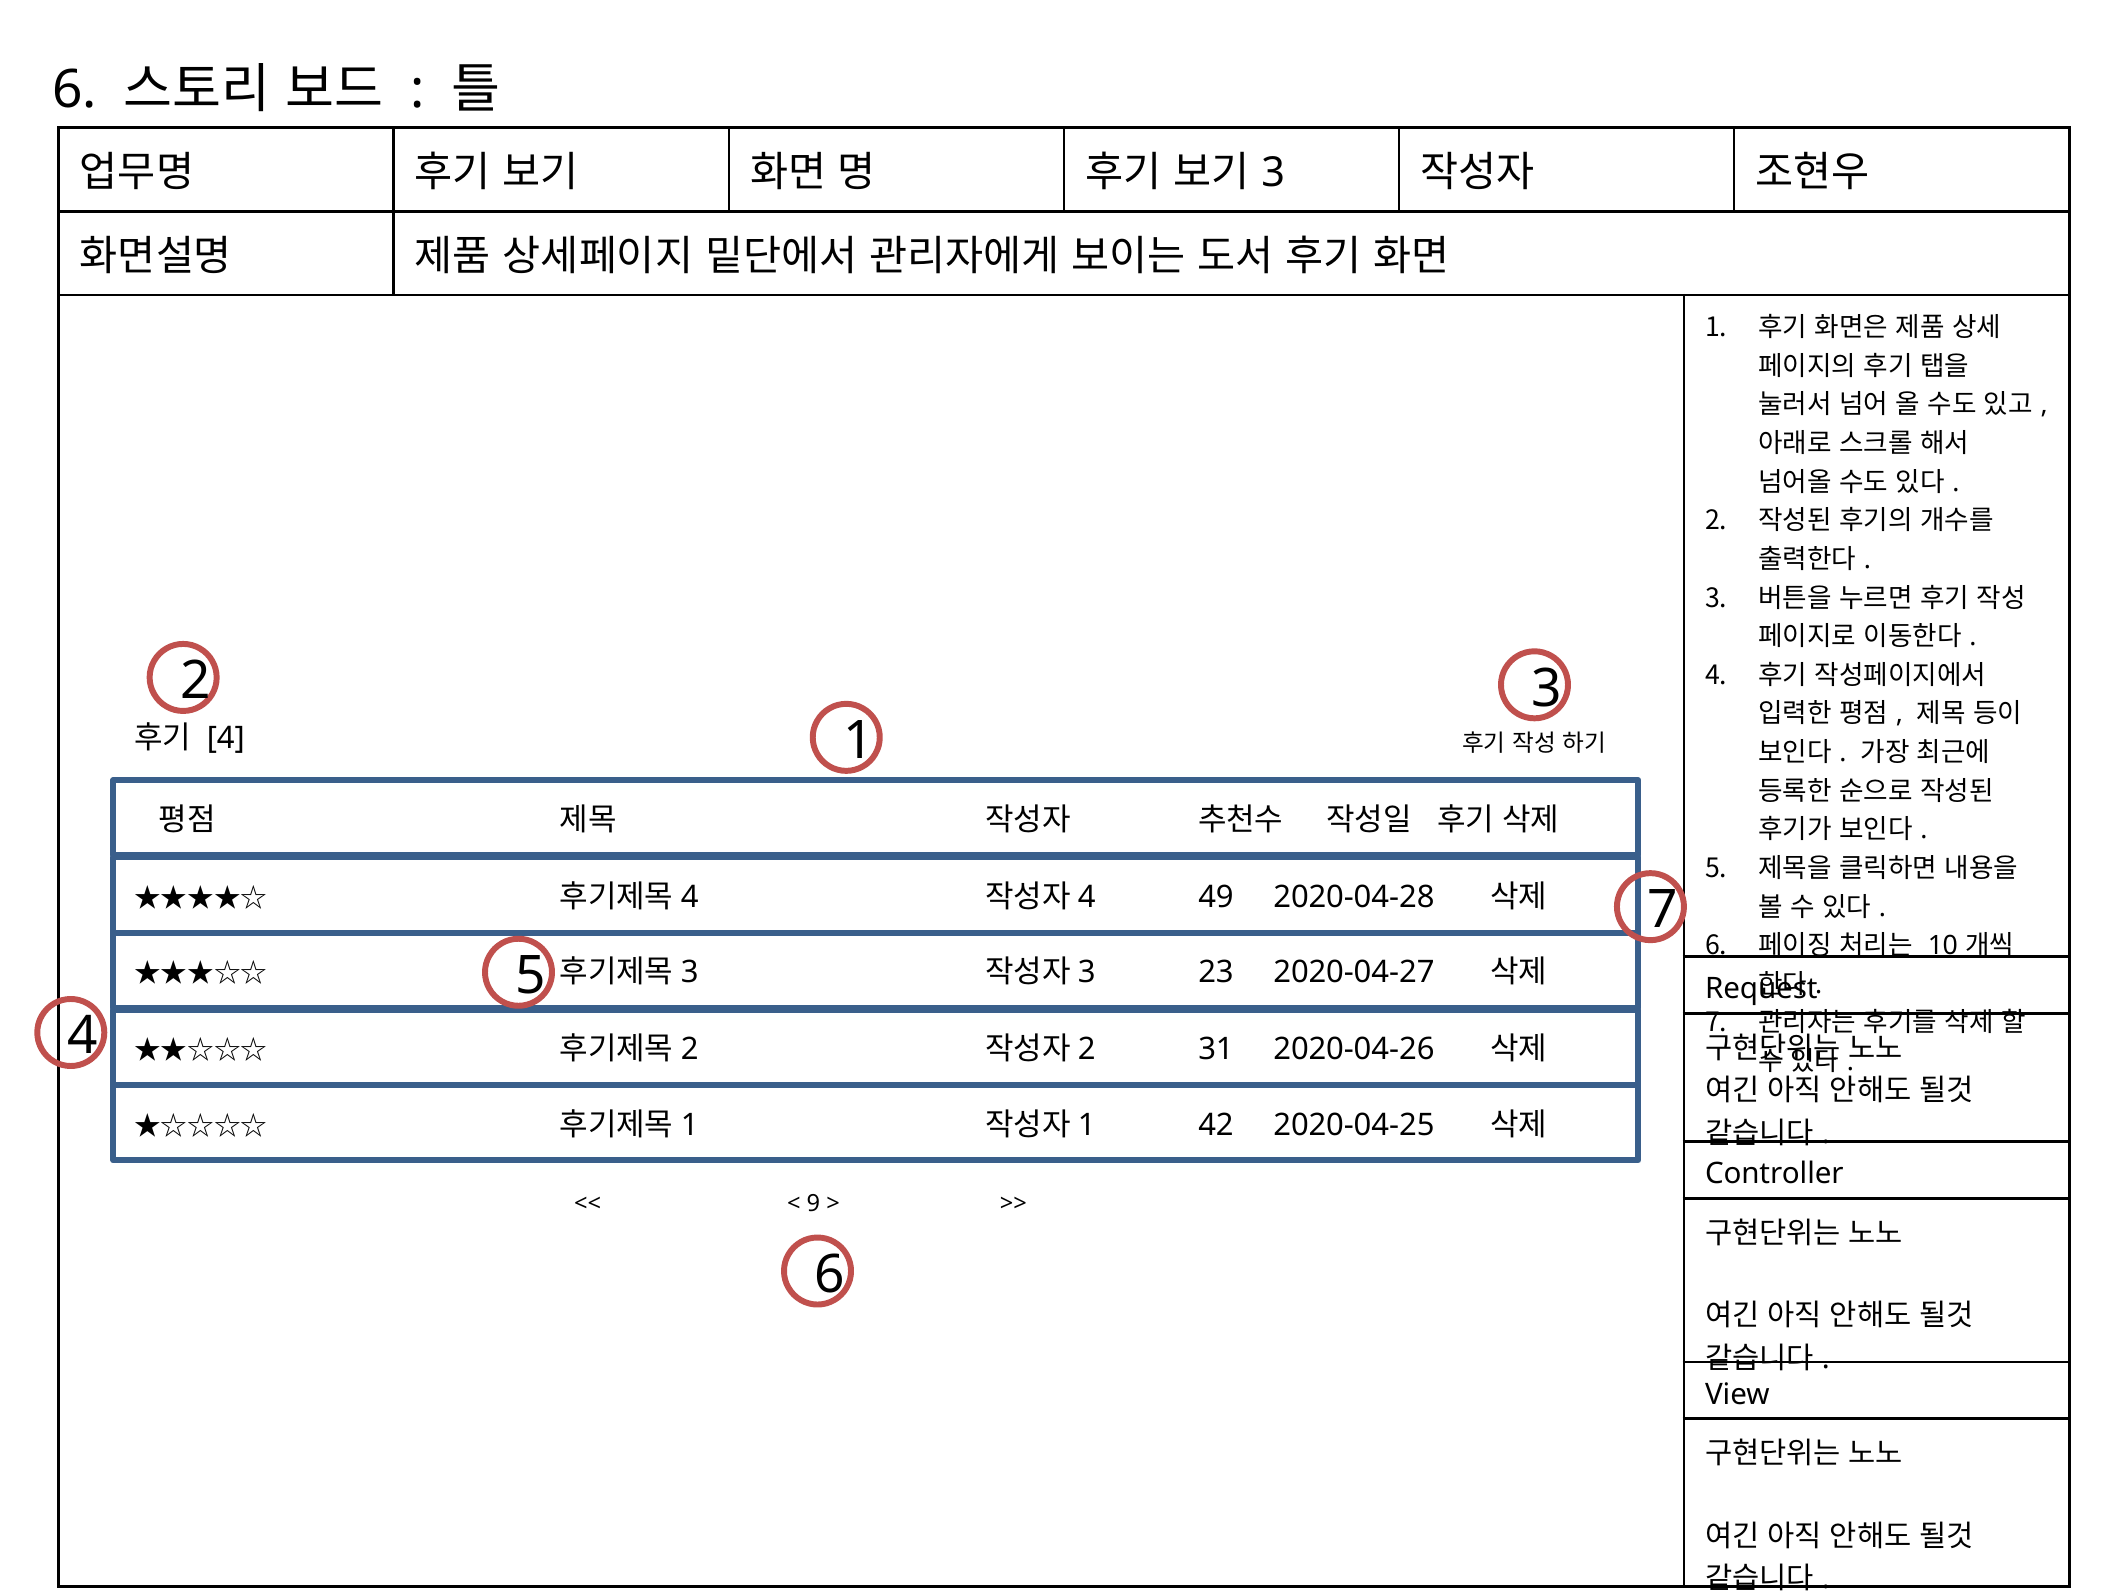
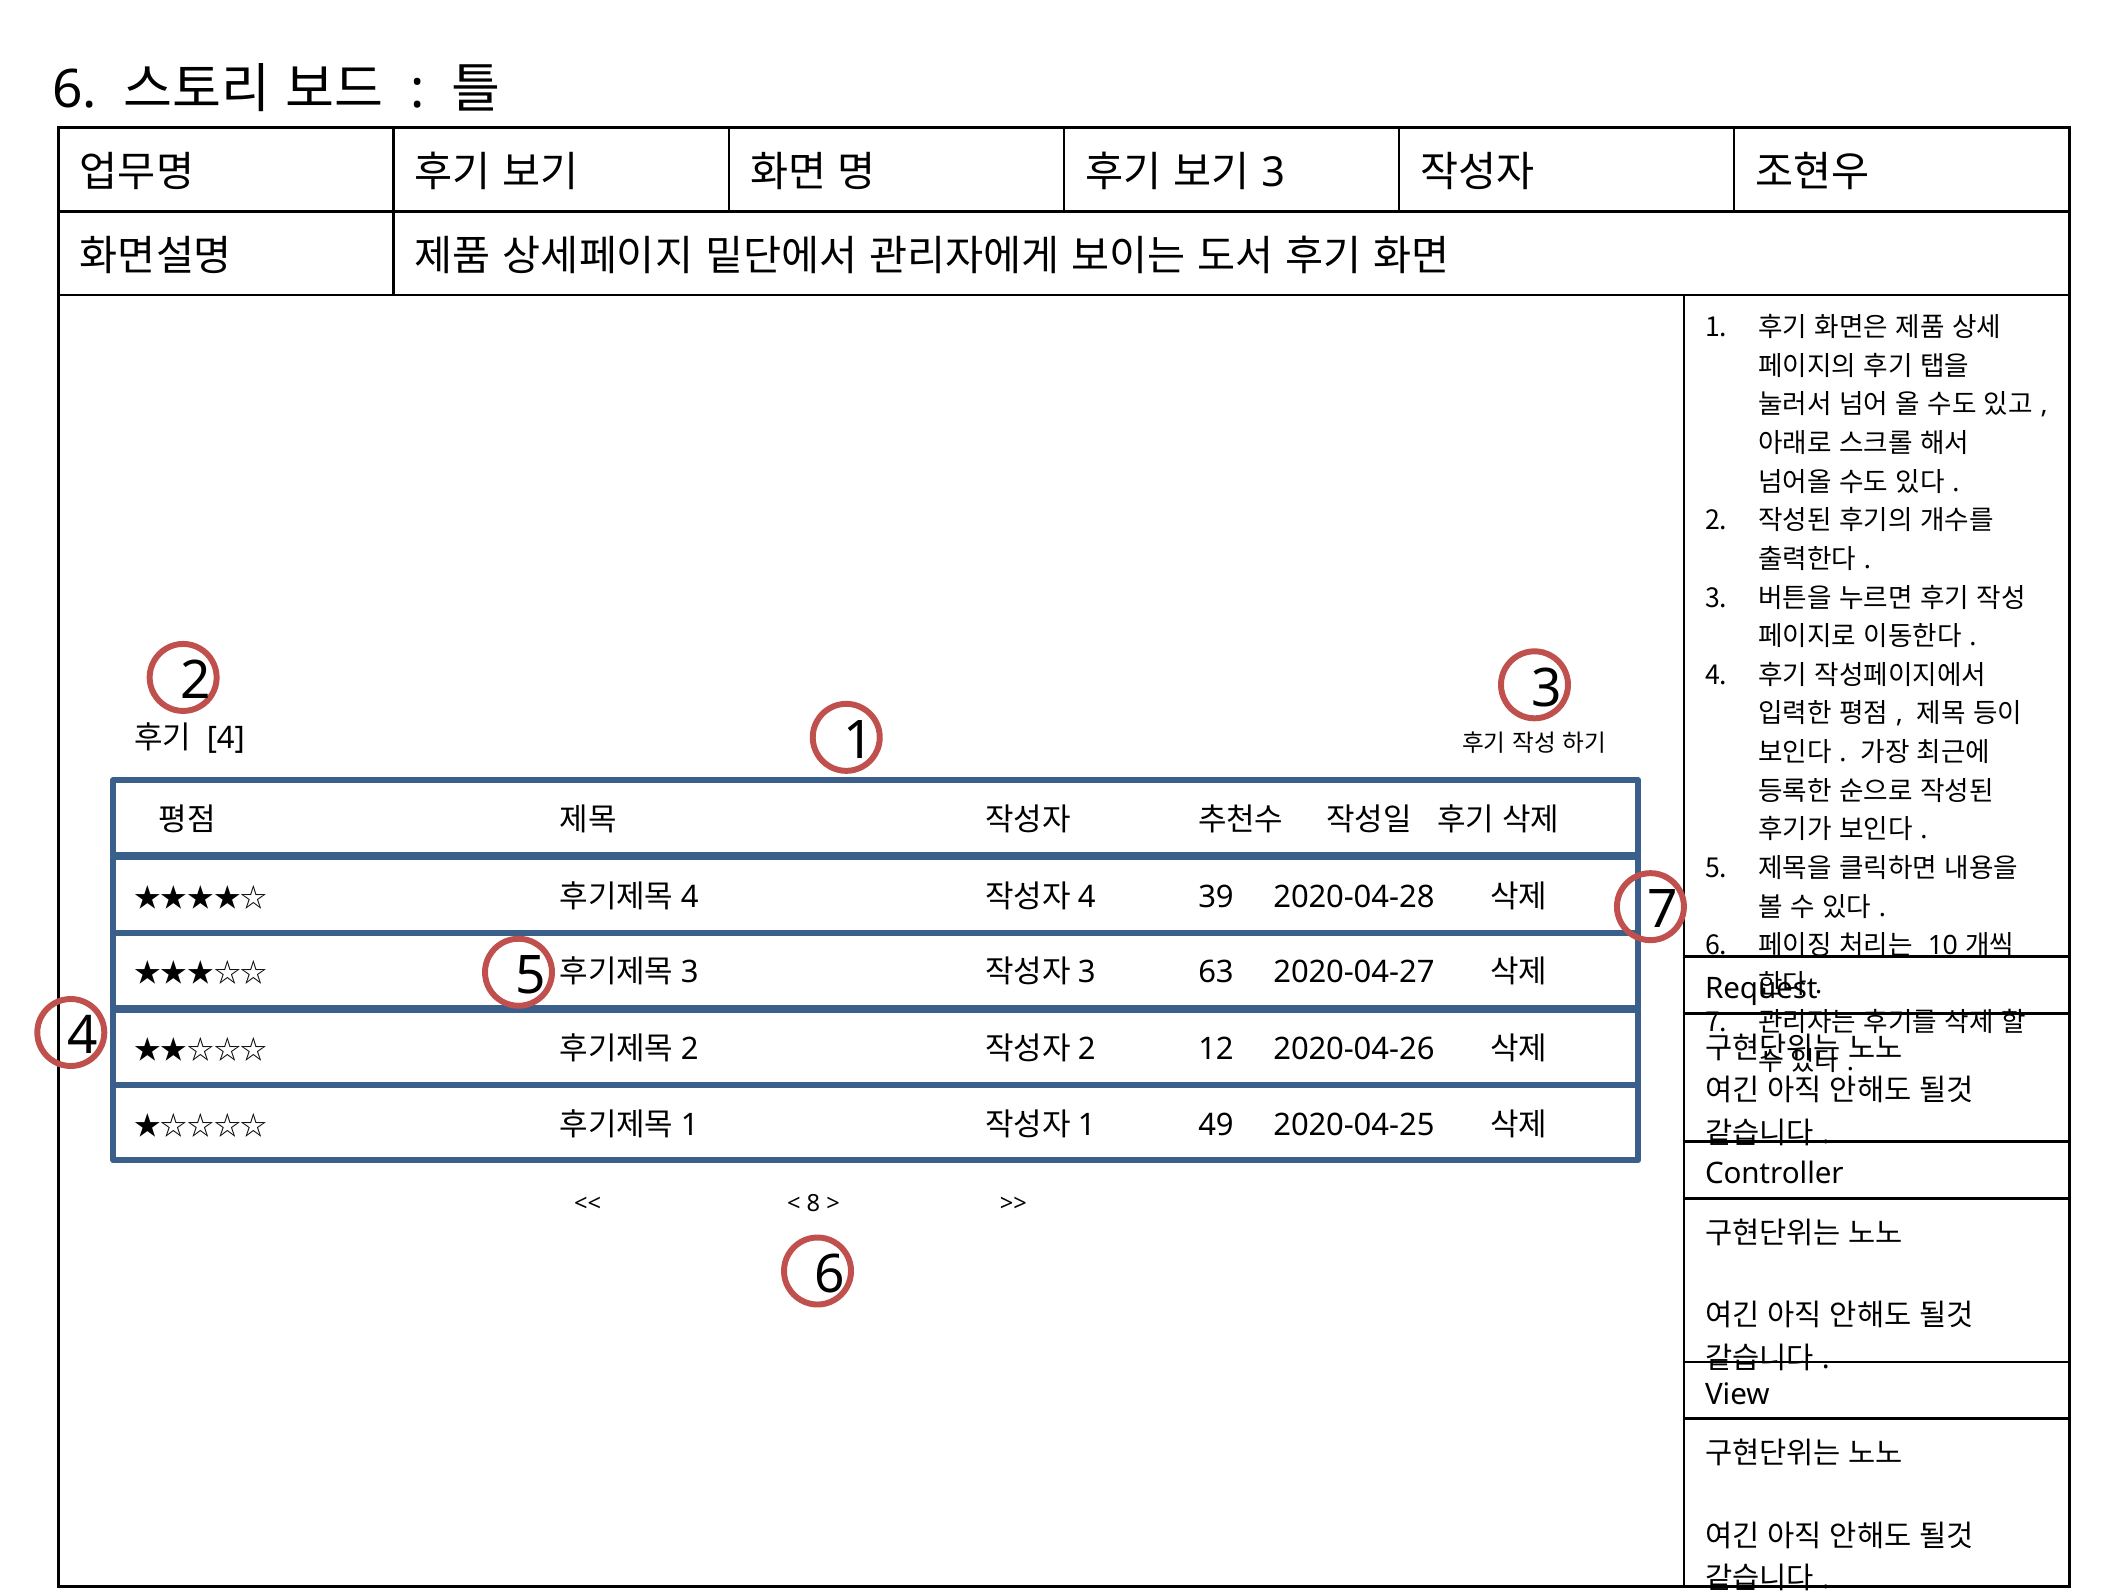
49: 49 -> 39 (1216, 897)
23: 23 -> 63 (1216, 973)
31: 31 -> 12 (1216, 1049)
42: 42 -> 49 (1216, 1125)
9: 9 -> 8 (813, 1204)
